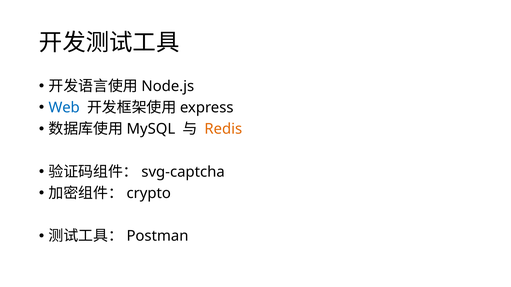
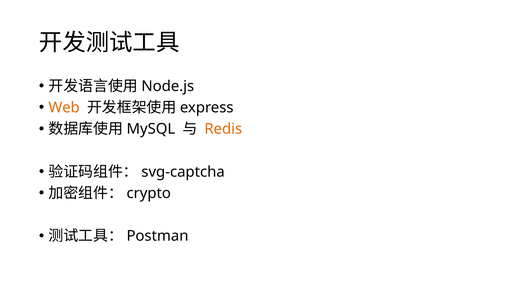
Web colour: blue -> orange (64, 108)
